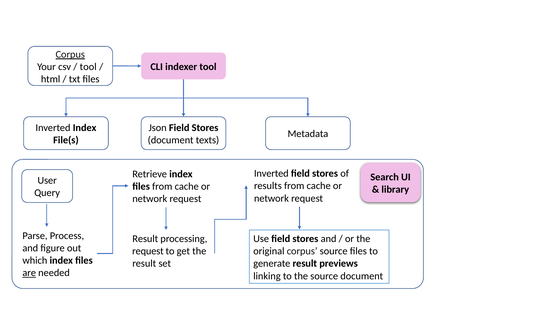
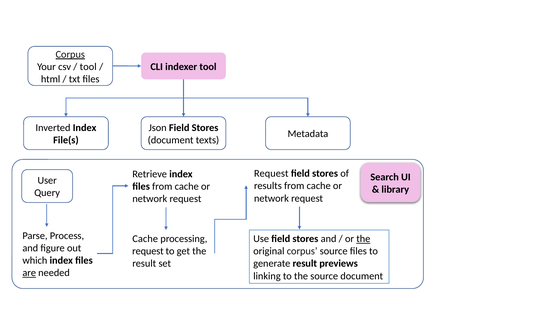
Inverted: Inverted -> Request (271, 173)
Result: Result -> Cache (145, 239)
the underline: none -> present (363, 239)
